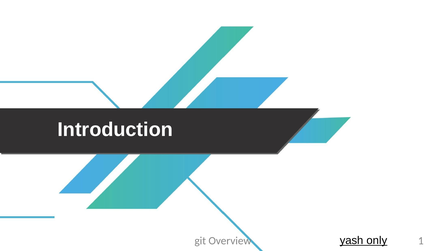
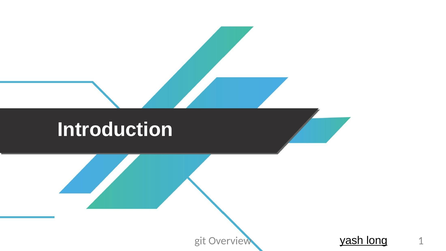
only: only -> long (377, 240)
